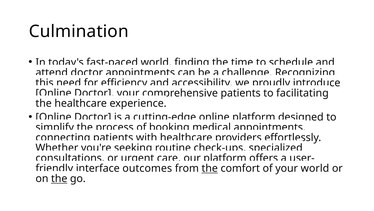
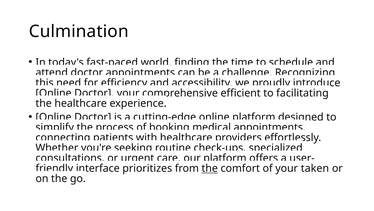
patients: patients -> efficient (241, 93)
outcomes: outcomes -> prioritizes (147, 168)
your world: world -> taken (315, 168)
the underline: present -> none (59, 178)
